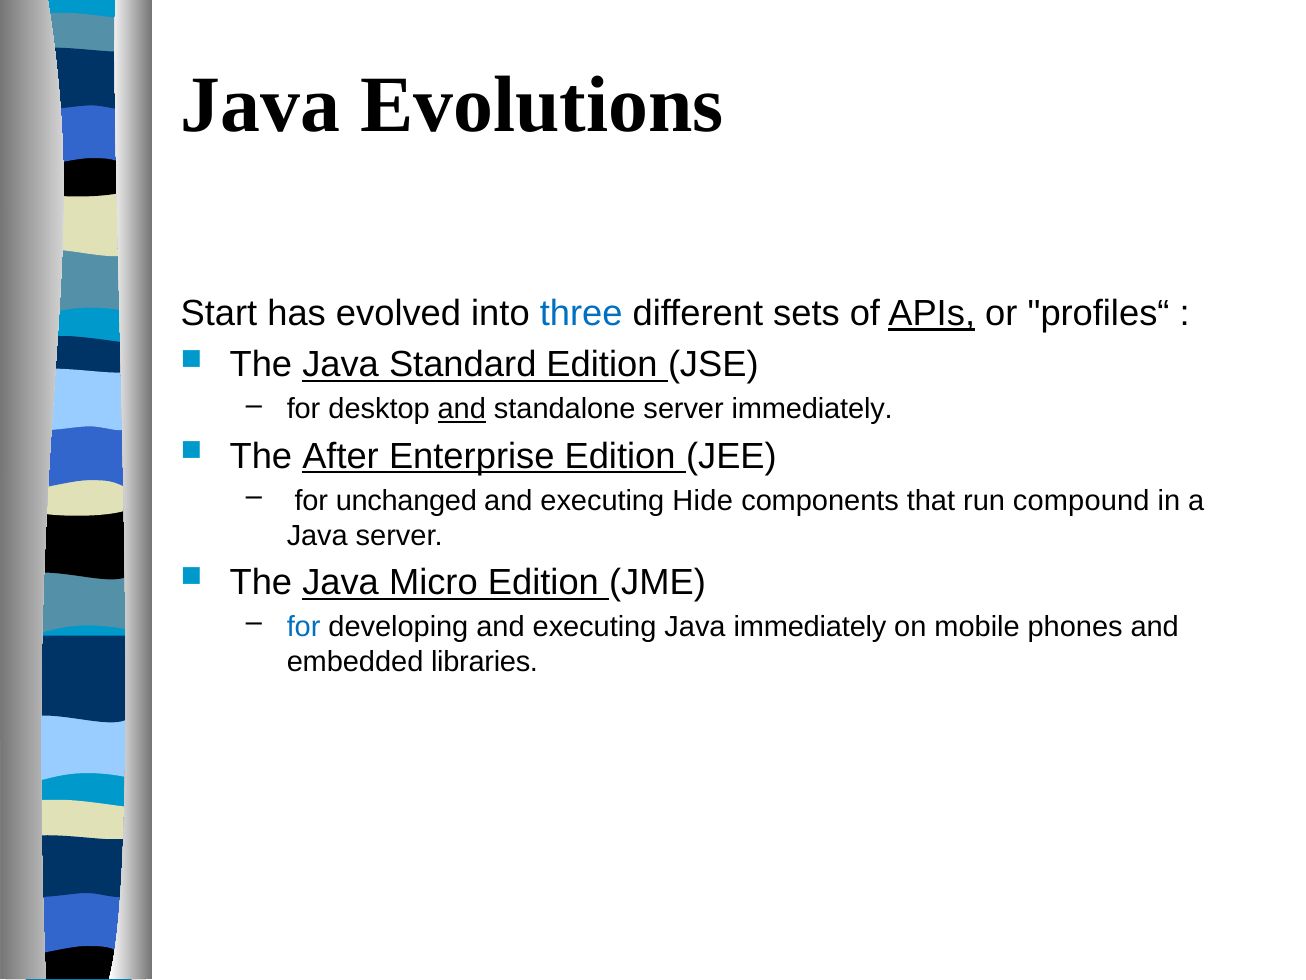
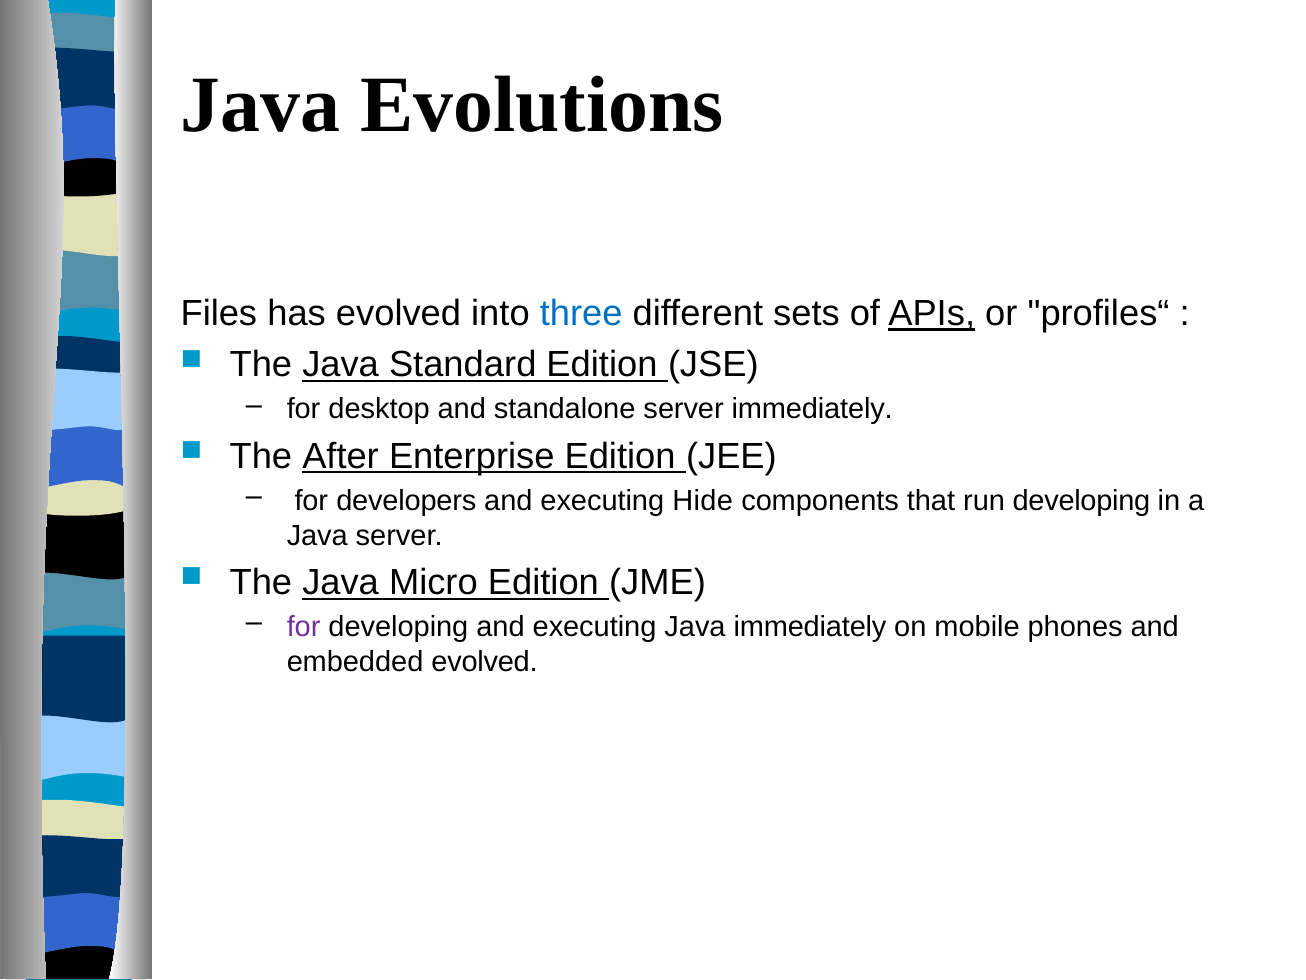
Start: Start -> Files (219, 314)
and underline: present -> none (462, 409)
unchanged: unchanged -> developers (406, 500)
run compound: compound -> developing (1081, 500)
for colour: blue -> purple (304, 627)
embedded libraries: libraries -> evolved (485, 662)
